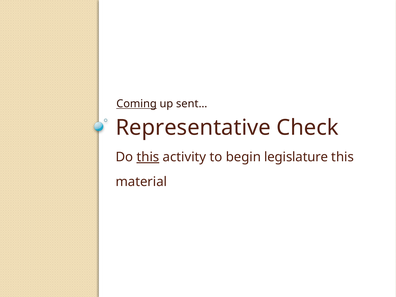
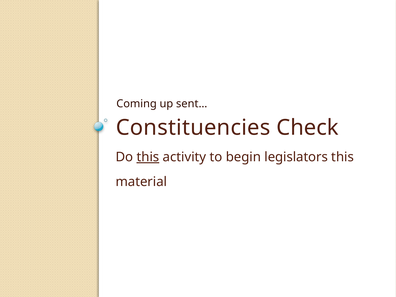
Coming underline: present -> none (137, 104)
Representative: Representative -> Constituencies (193, 128)
legislature: legislature -> legislators (296, 157)
